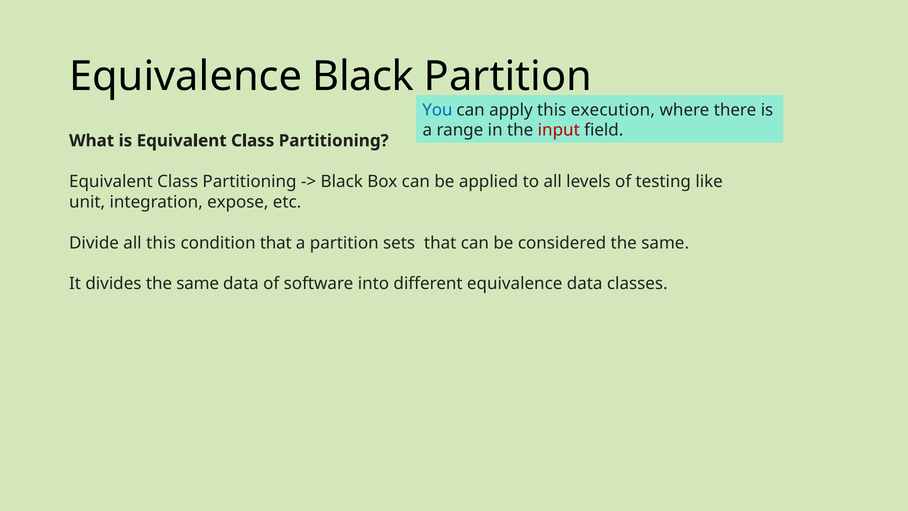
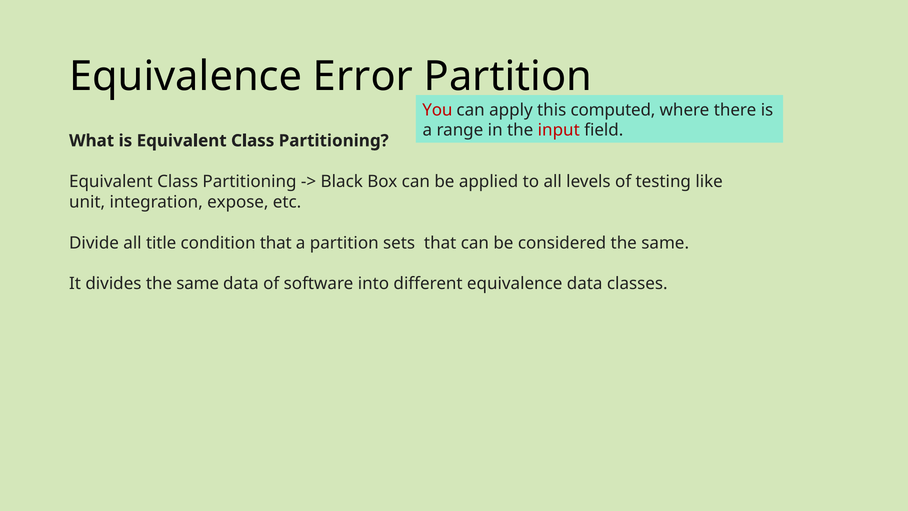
Equivalence Black: Black -> Error (363, 76)
You colour: blue -> red (437, 110)
execution: execution -> computed (613, 110)
all this: this -> title (161, 243)
